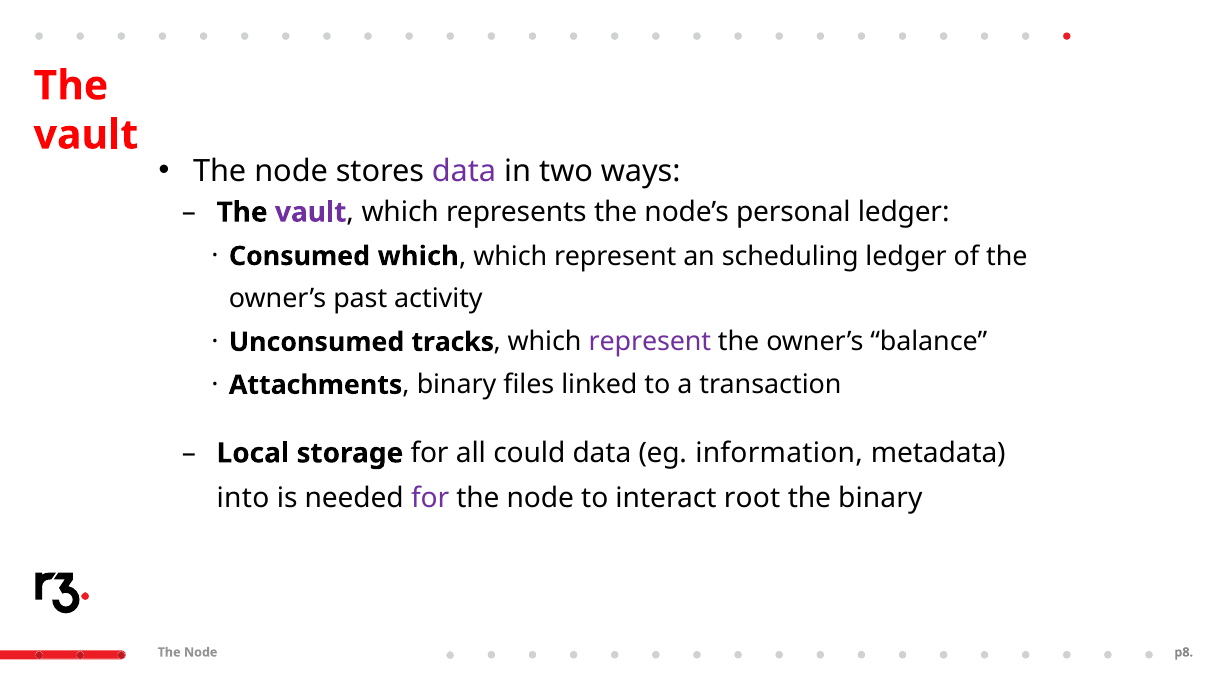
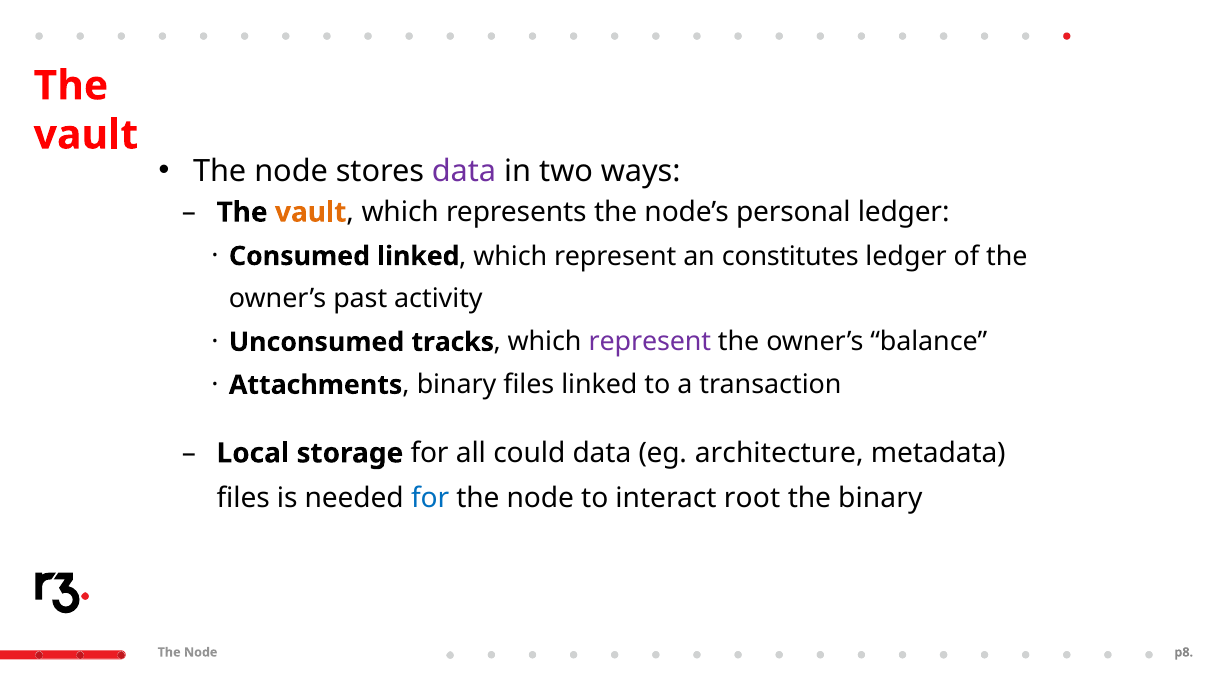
vault colour: purple -> orange (311, 212)
Consumed which: which -> linked (418, 256)
scheduling: scheduling -> constitutes (790, 256)
information: information -> architecture (779, 453)
into: into -> files (243, 498)
for colour: purple -> blue (430, 498)
